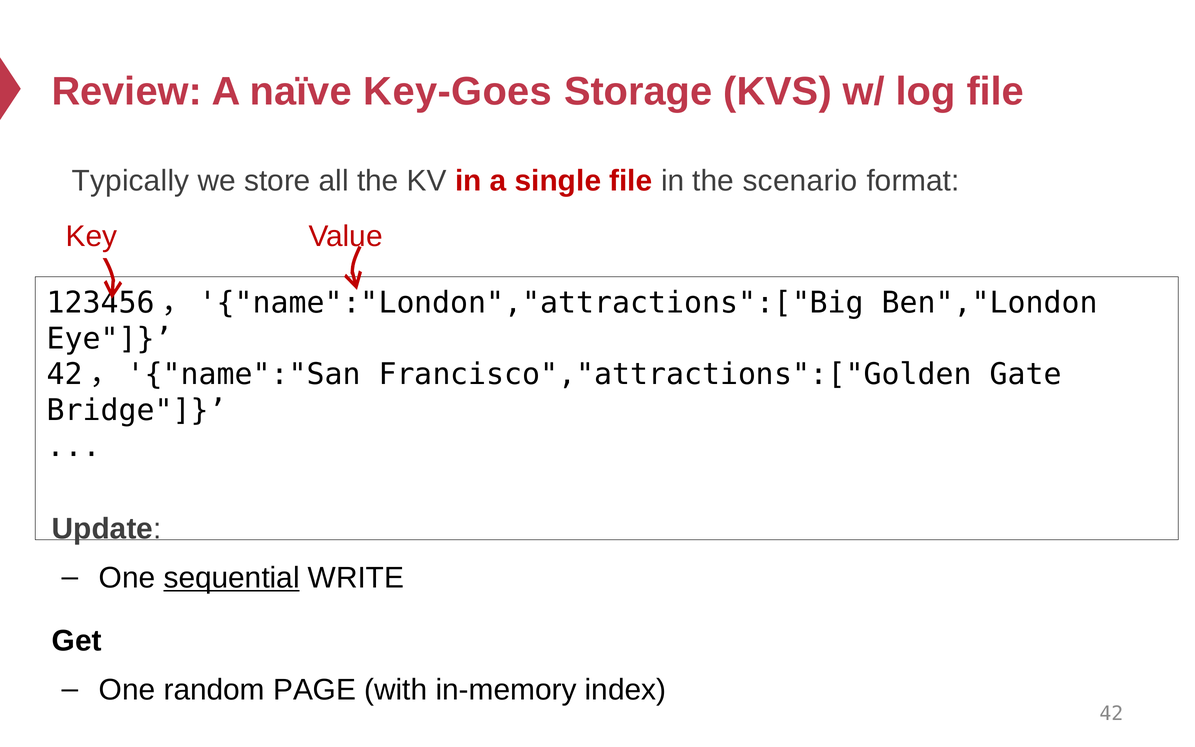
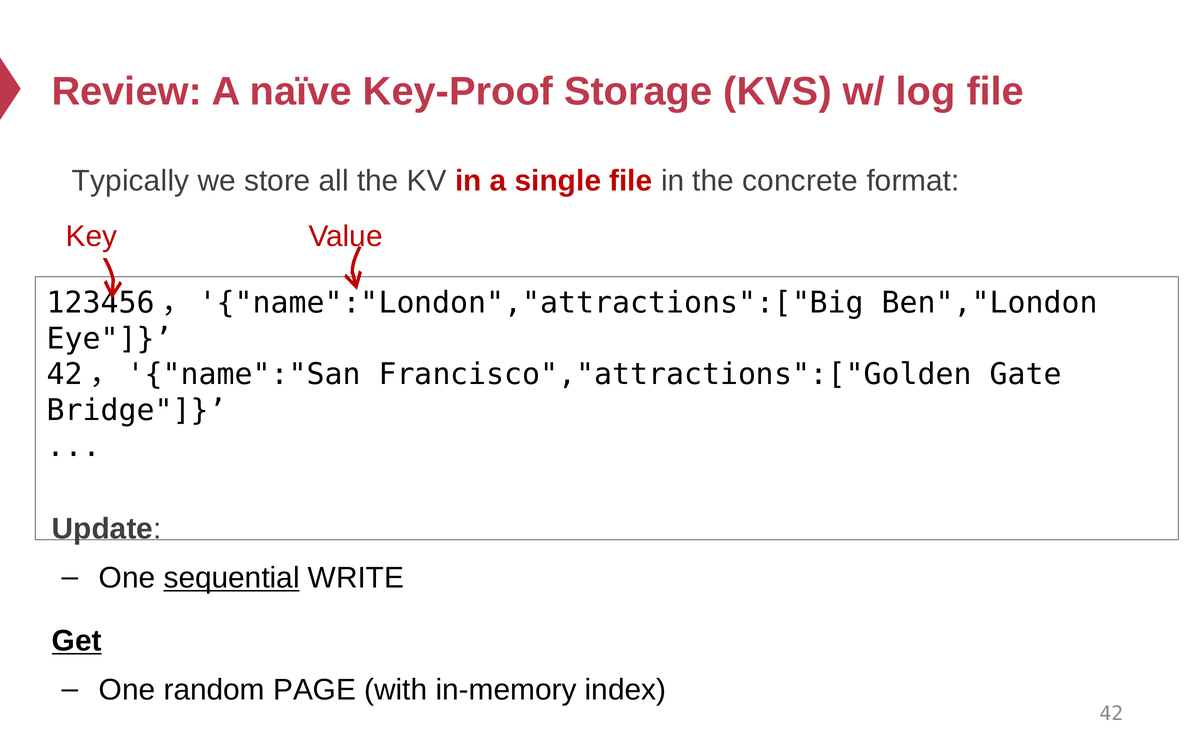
Key-Goes: Key-Goes -> Key-Proof (458, 92)
scenario: scenario -> concrete (800, 181)
Get underline: none -> present (77, 641)
